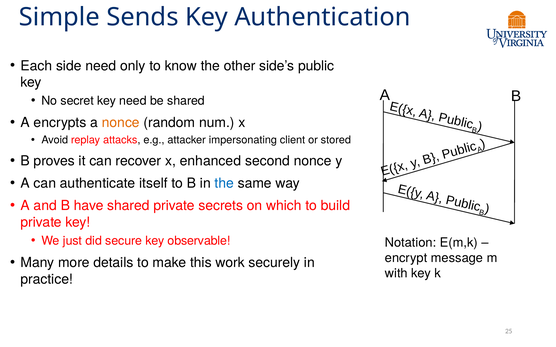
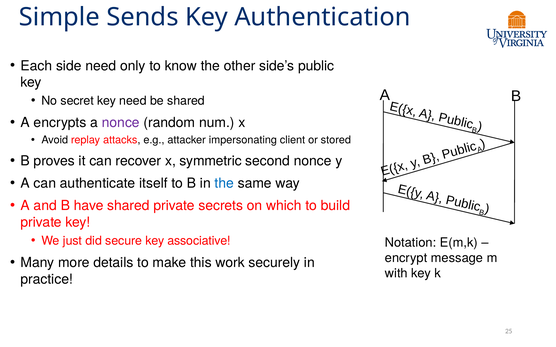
nonce colour: orange -> purple (121, 123)
enhanced: enhanced -> symmetric (211, 161)
observable: observable -> associative (199, 241)
